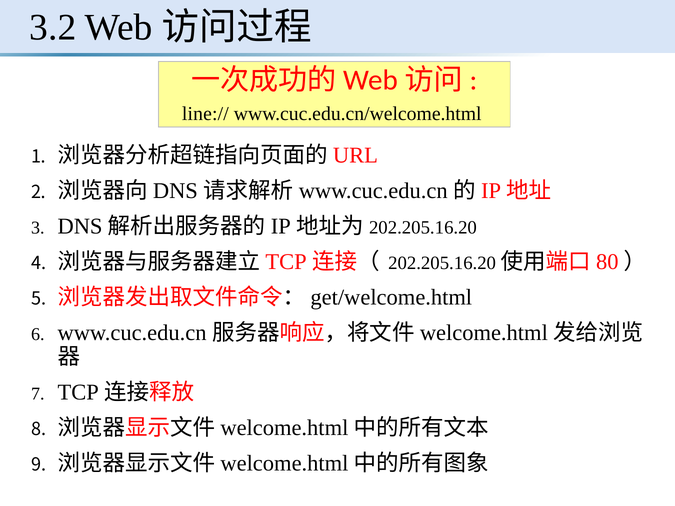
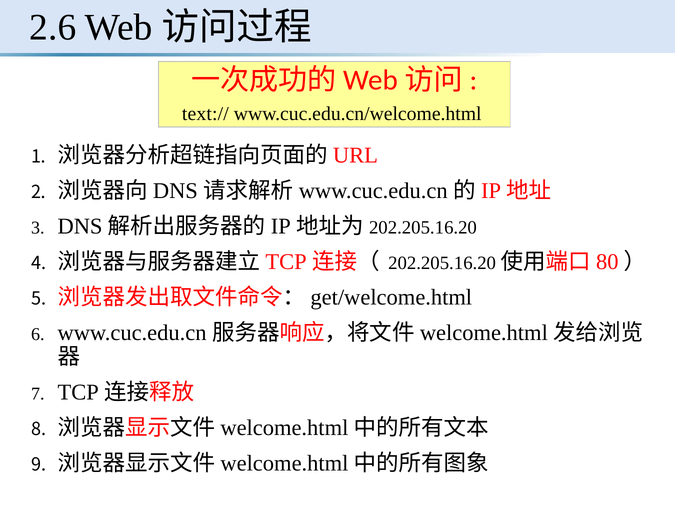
3.2: 3.2 -> 2.6 (53, 27)
line://: line:// -> text:// (205, 114)
